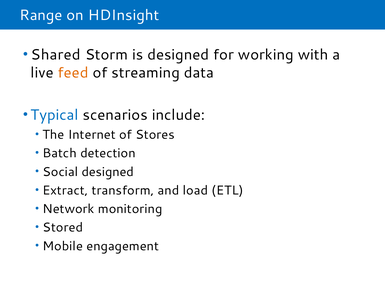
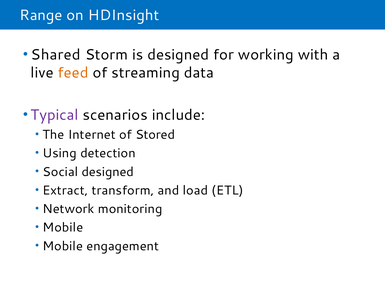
Typical colour: blue -> purple (55, 115)
Stores: Stores -> Stored (155, 135)
Batch: Batch -> Using (60, 154)
Stored: Stored -> Mobile (63, 228)
